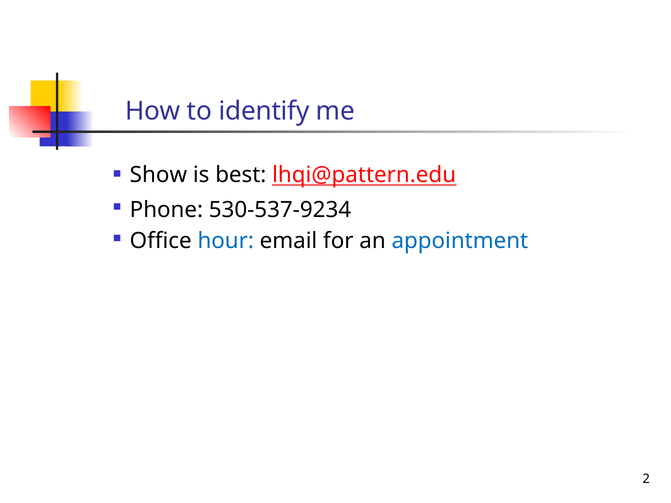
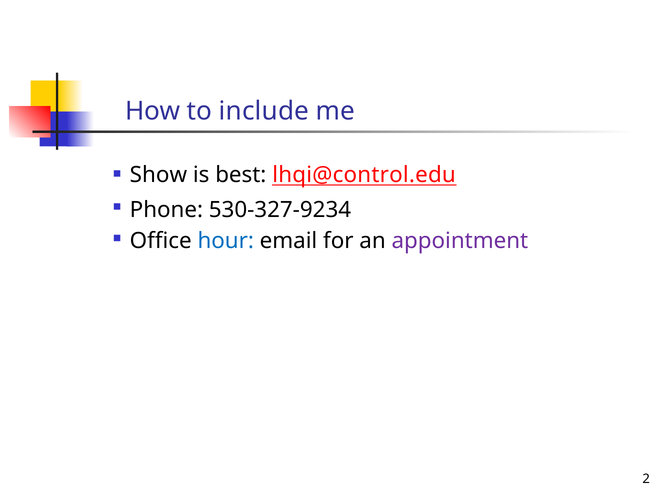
identify: identify -> include (264, 111)
lhqi@pattern.edu: lhqi@pattern.edu -> lhqi@control.edu (364, 175)
530-537-9234: 530-537-9234 -> 530-327-9234 (280, 210)
appointment colour: blue -> purple (460, 241)
